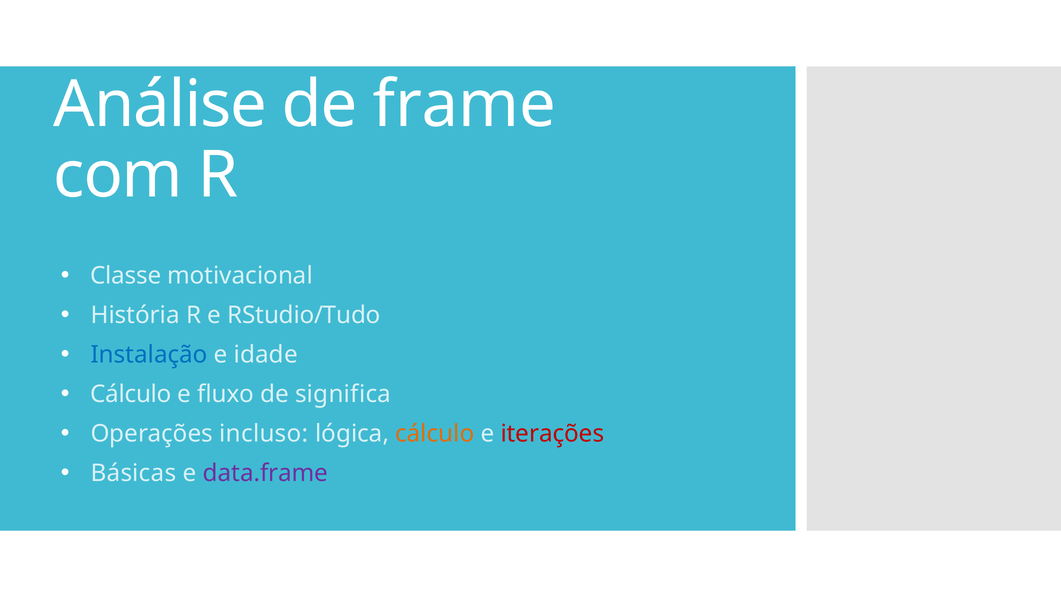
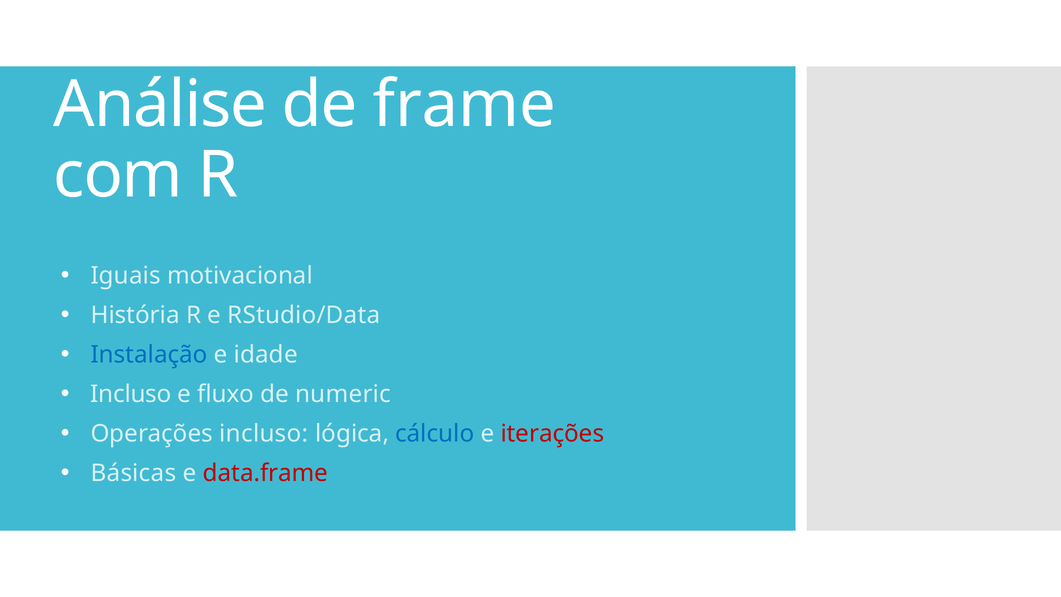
Classe: Classe -> Iguais (126, 276)
RStudio/Tudo: RStudio/Tudo -> RStudio/Data (304, 315)
Cálculo: Cálculo -> Incluso (131, 394)
significa: significa -> numeric (343, 394)
cálculo colour: orange -> blue (435, 434)
data.frame colour: purple -> red (266, 473)
